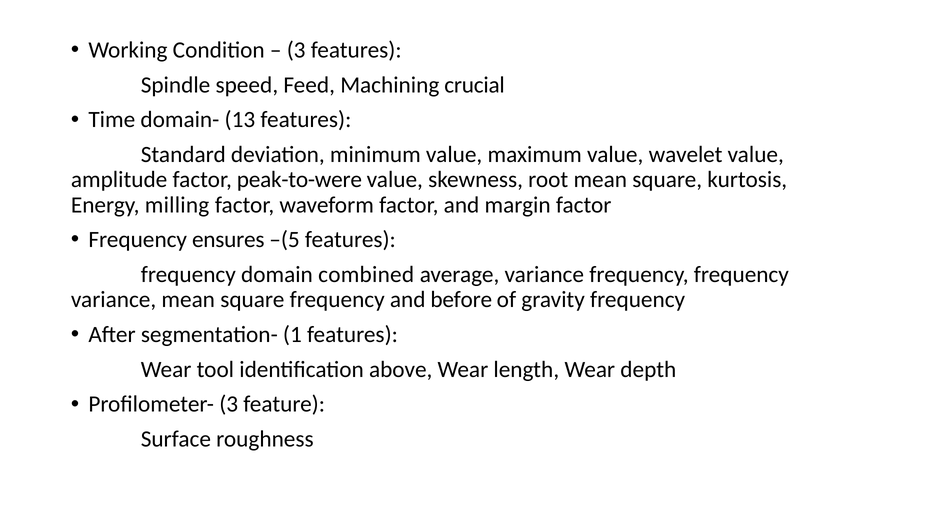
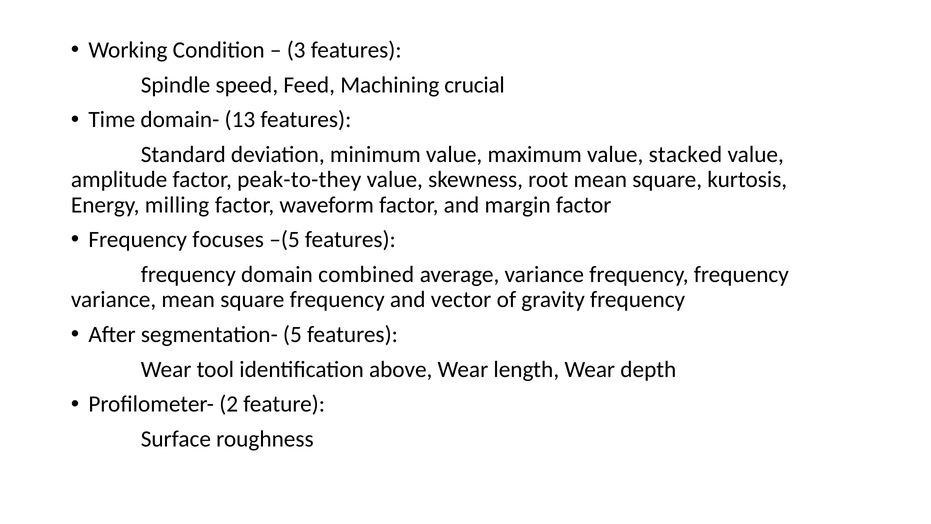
wavelet: wavelet -> stacked (685, 155)
peak-to-were: peak-to-were -> peak-to-they (299, 180)
ensures: ensures -> focuses (228, 240)
before: before -> vector (461, 300)
1: 1 -> 5 (292, 334)
Profilometer- 3: 3 -> 2 (229, 404)
